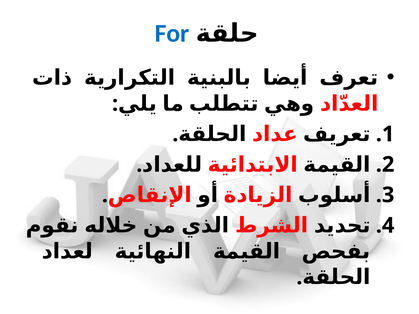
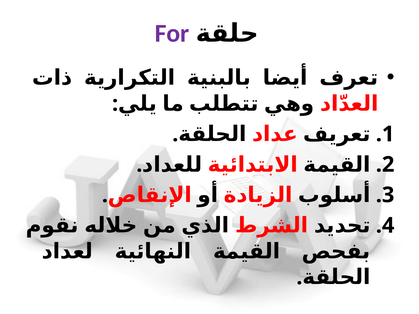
For colour: blue -> purple (172, 34)
